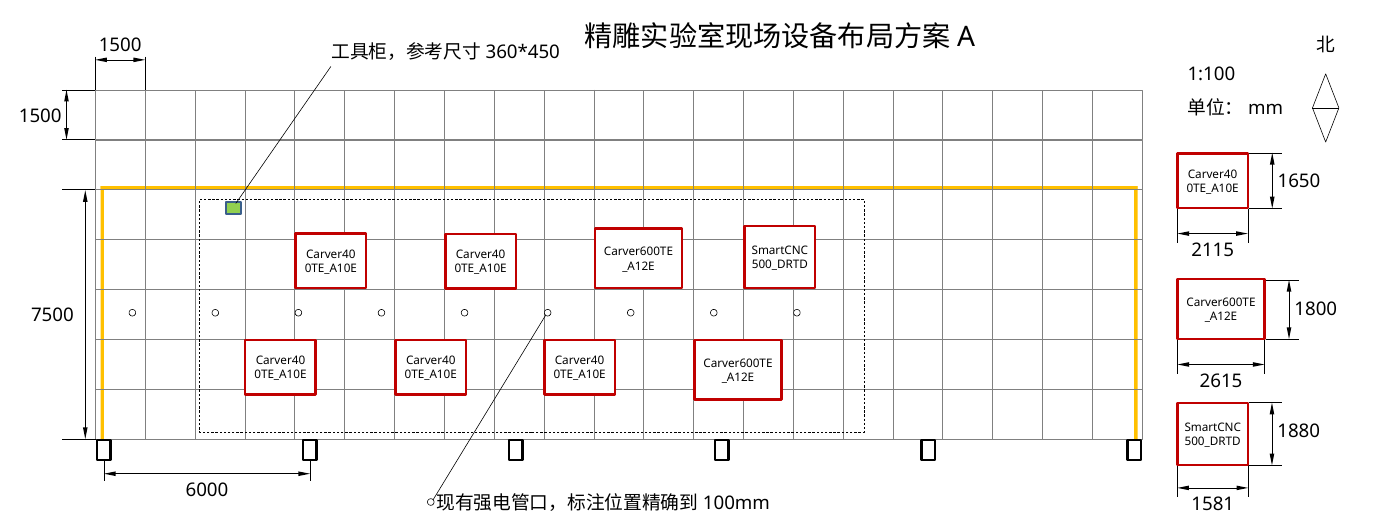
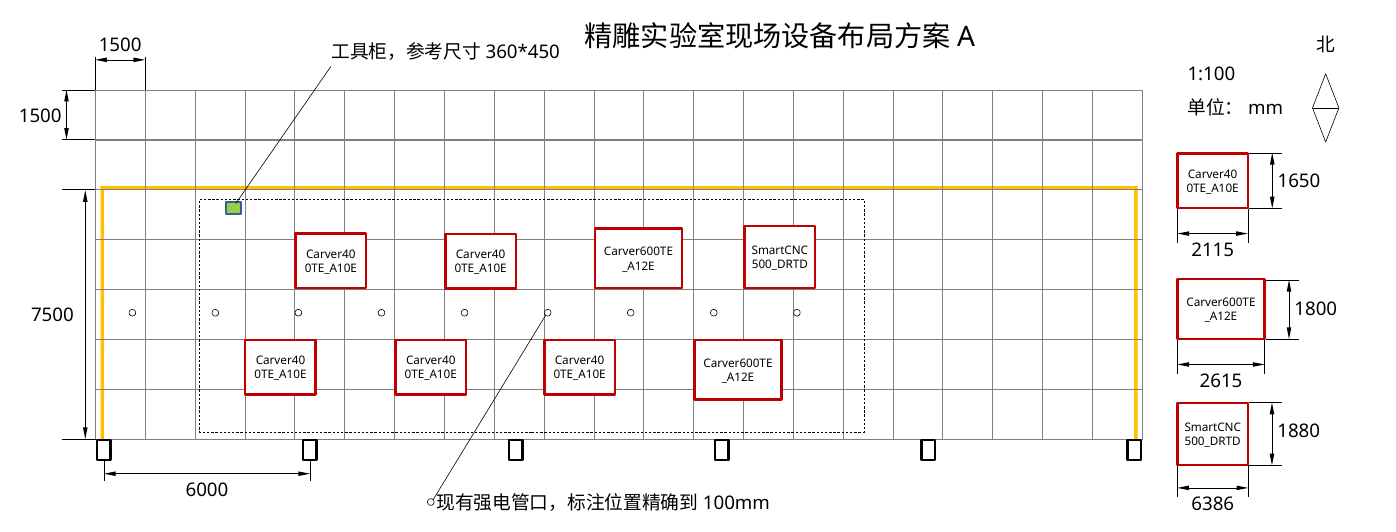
1581: 1581 -> 6386 (1213, 504)
